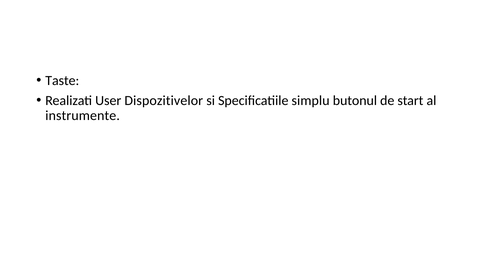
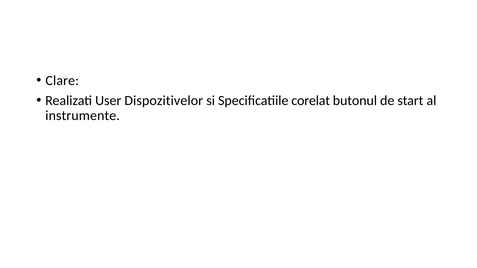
Taste: Taste -> Clare (62, 81)
simplu: simplu -> corelat (311, 101)
